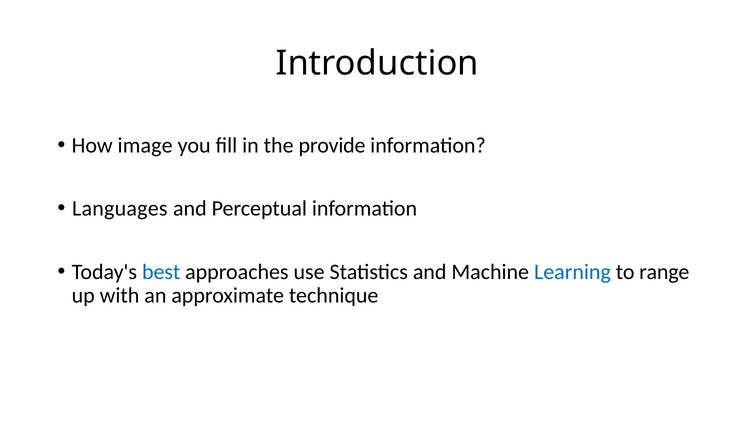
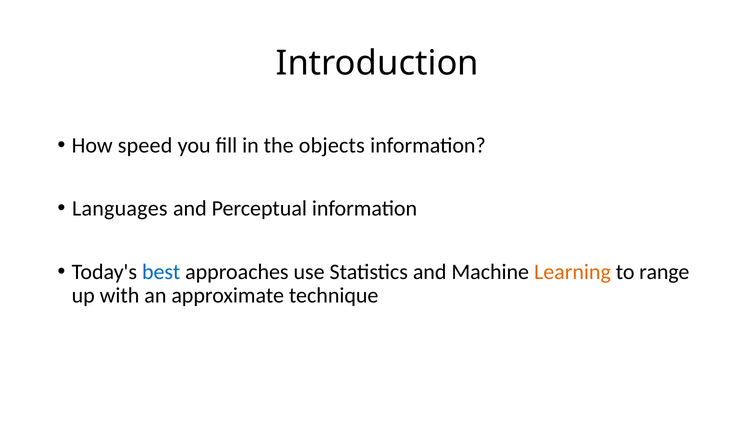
image: image -> speed (145, 145)
provide: provide -> objects (332, 145)
Learning colour: blue -> orange (572, 272)
